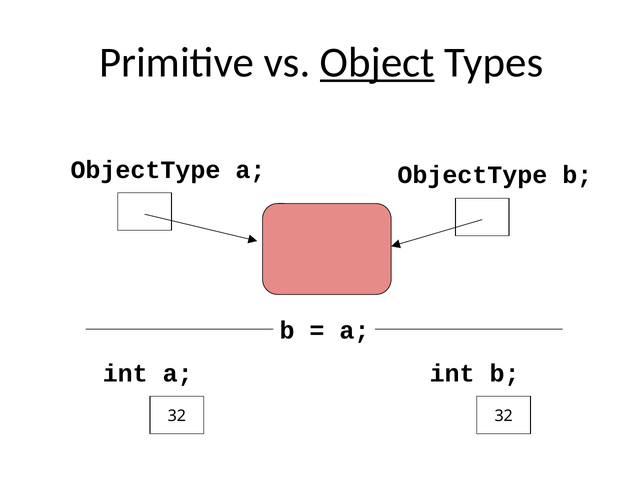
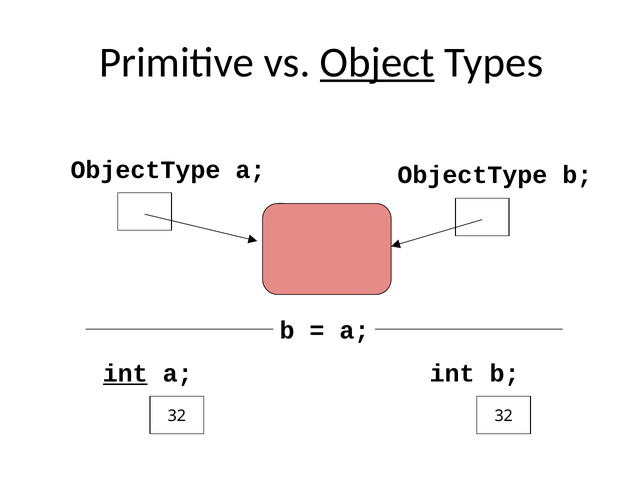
int underline: none -> present (125, 374)
